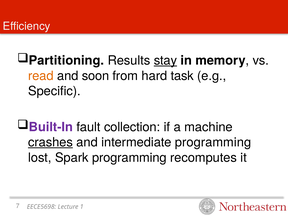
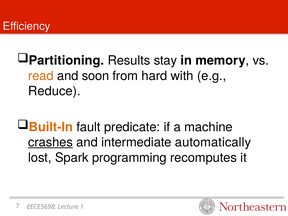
stay underline: present -> none (165, 60)
task: task -> with (182, 76)
Specific: Specific -> Reduce (54, 91)
Built-In colour: purple -> orange (51, 127)
collection: collection -> predicate (132, 127)
intermediate programming: programming -> automatically (213, 142)
